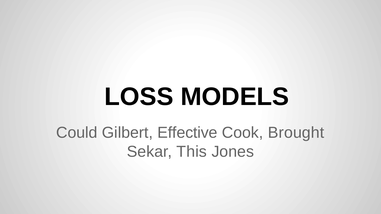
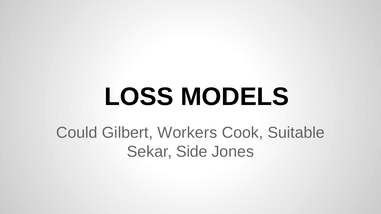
Effective: Effective -> Workers (187, 133)
Brought: Brought -> Suitable (296, 133)
This: This -> Side (192, 152)
